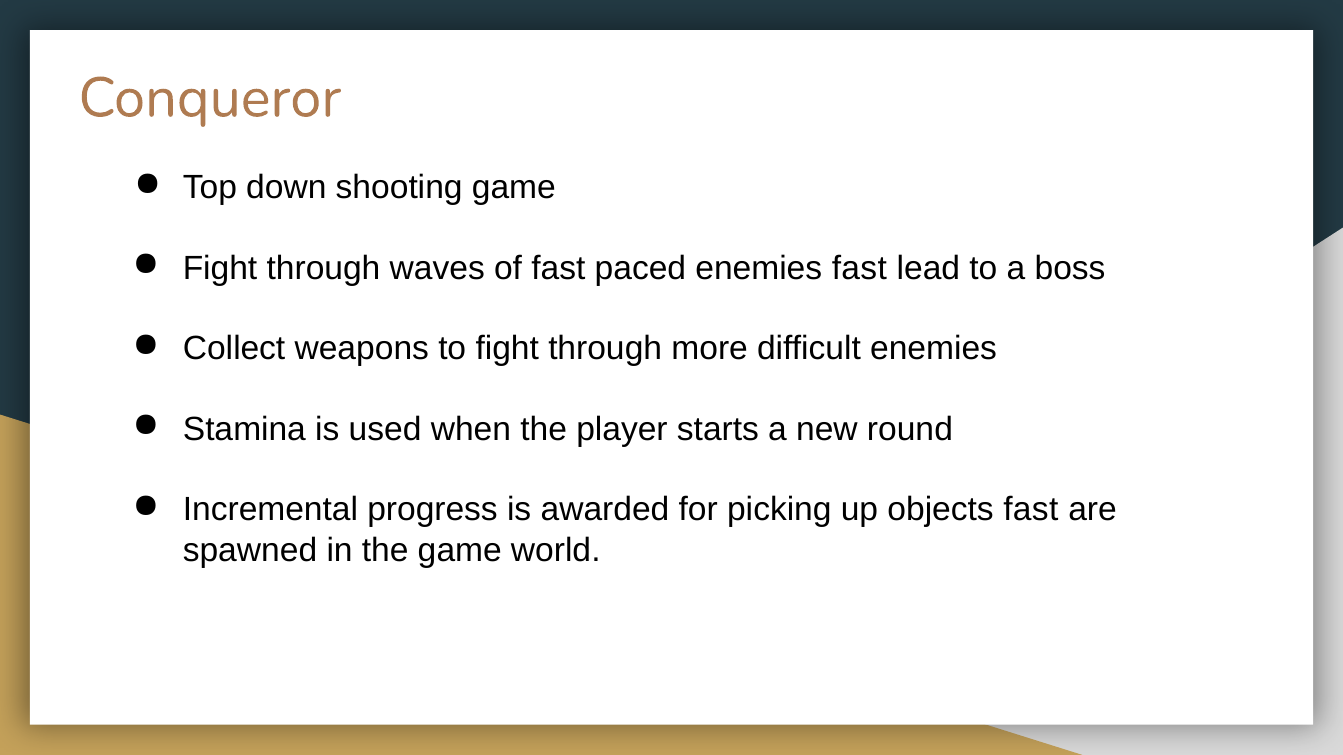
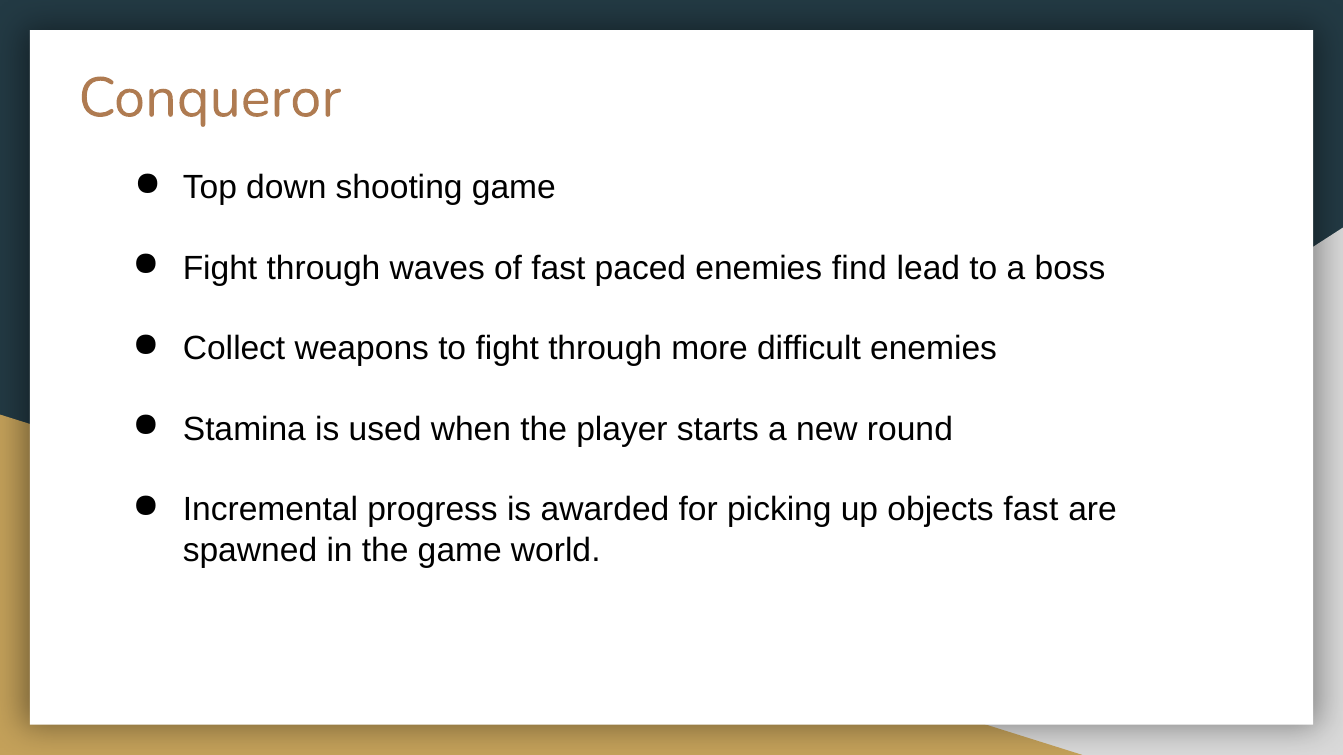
enemies fast: fast -> find (859, 268)
